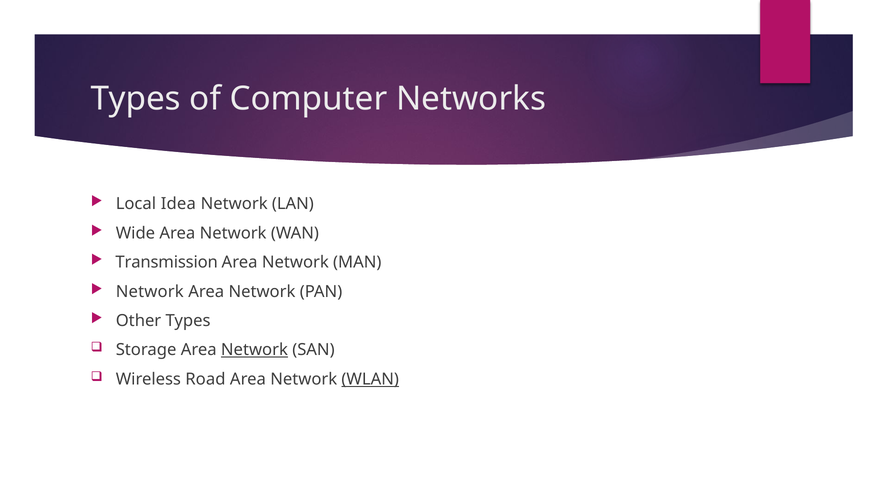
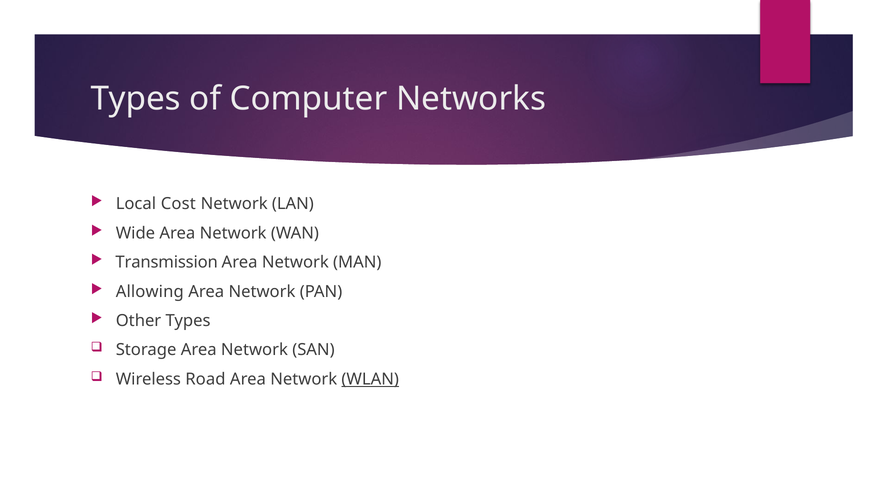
Idea: Idea -> Cost (178, 204)
Network: Network -> Allowing (150, 292)
Network underline: present -> none (254, 350)
